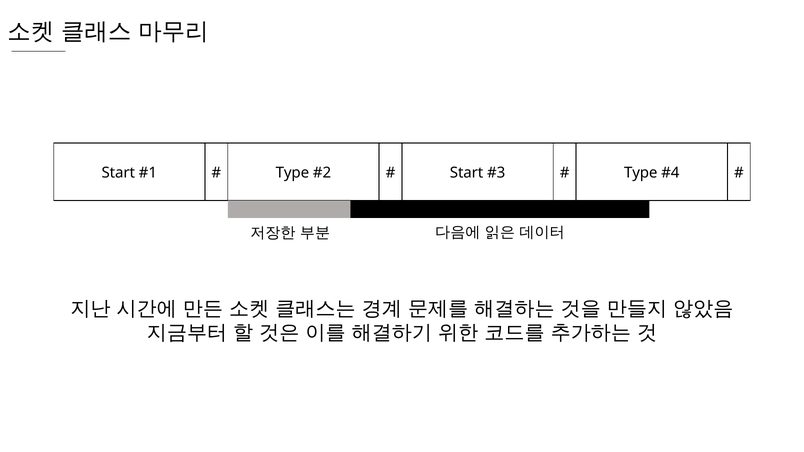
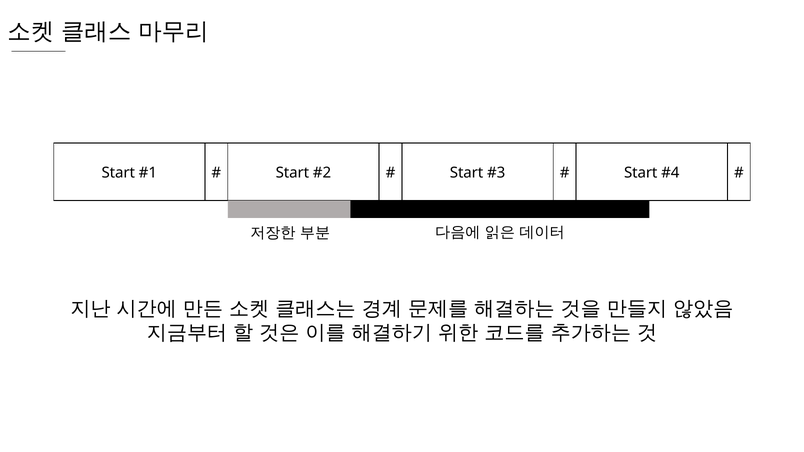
Type: Type -> Start (292, 173)
Type: Type -> Start (641, 173)
